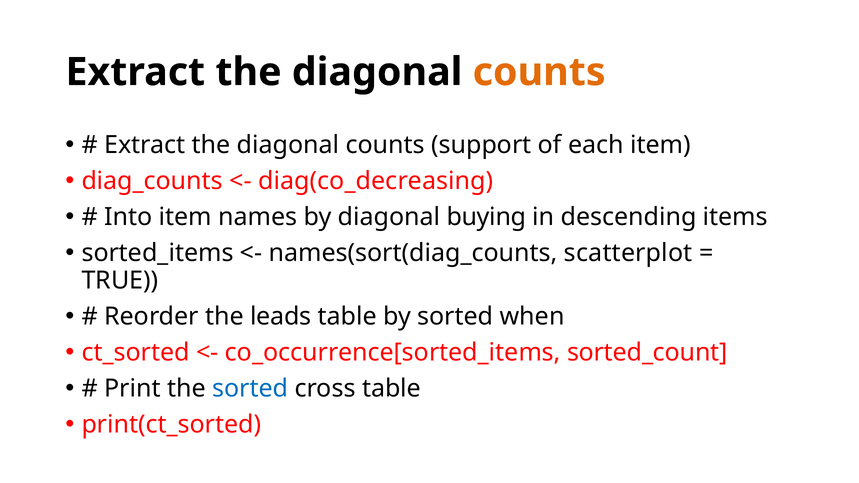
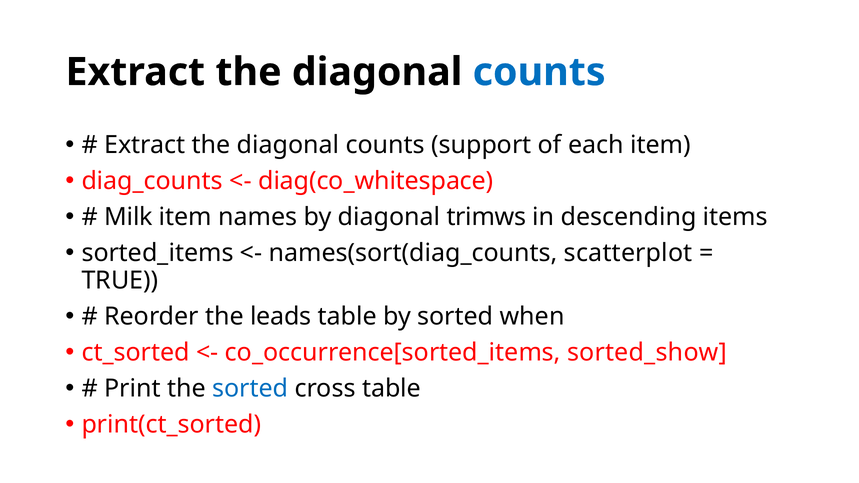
counts colour: orange -> blue (539, 72)
diag(co_decreasing: diag(co_decreasing -> diag(co_whitespace (376, 181)
Into: Into -> Milk (128, 217)
buying: buying -> trimws (486, 217)
sorted_count: sorted_count -> sorted_show (647, 352)
